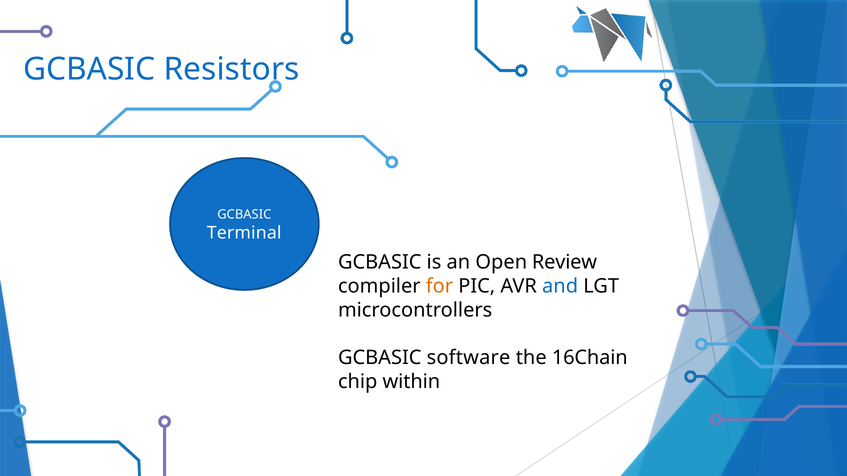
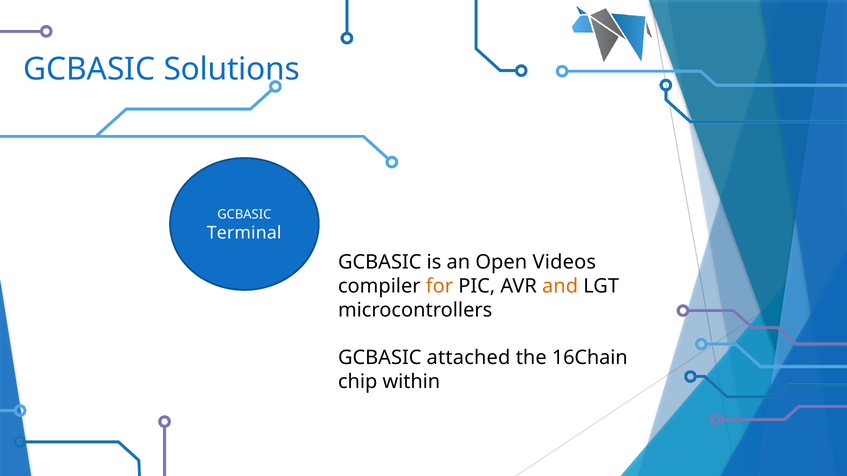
Resistors: Resistors -> Solutions (232, 69)
Review: Review -> Videos (564, 262)
and colour: blue -> orange (560, 286)
software: software -> attached (468, 358)
